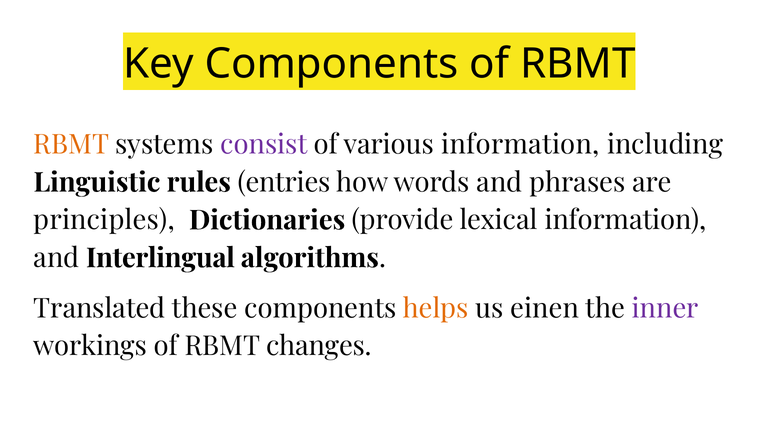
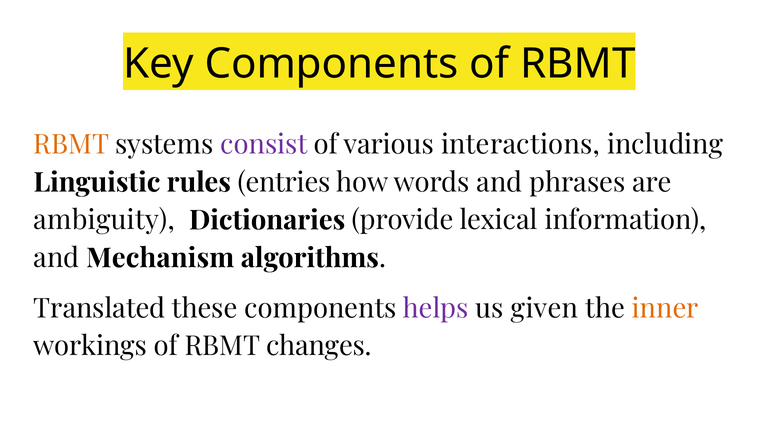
various information: information -> interactions (520, 145)
principles: principles -> ambiguity (104, 220)
Interlingual: Interlingual -> Mechanism (160, 258)
helps colour: orange -> purple (436, 309)
einen: einen -> given (545, 309)
inner colour: purple -> orange (665, 309)
